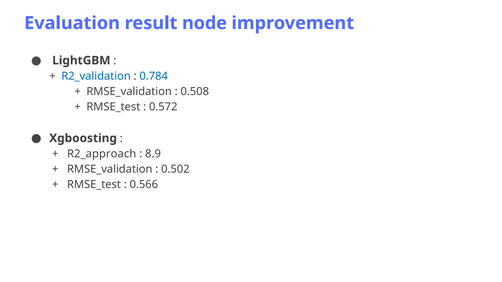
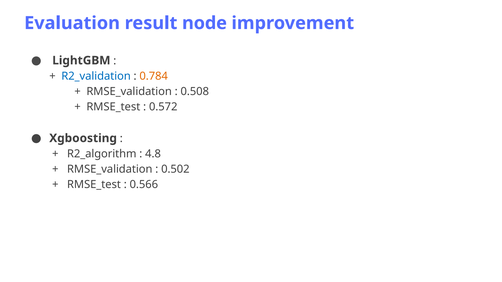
0.784 colour: blue -> orange (154, 76)
R2_approach: R2_approach -> R2_algorithm (102, 154)
8.9: 8.9 -> 4.8 (153, 154)
